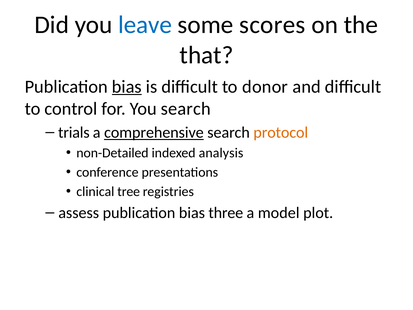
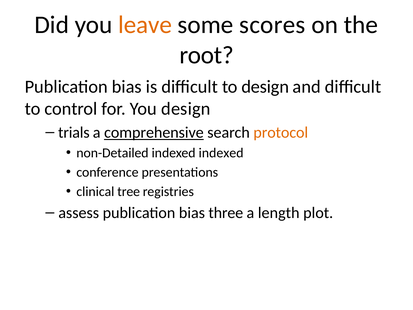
leave colour: blue -> orange (145, 25)
that: that -> root (207, 55)
bias underline: present -> none (127, 87)
to donor: donor -> design (265, 87)
You search: search -> design (186, 109)
indexed analysis: analysis -> indexed (221, 153)
model: model -> length (279, 213)
